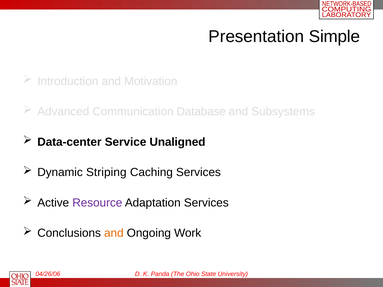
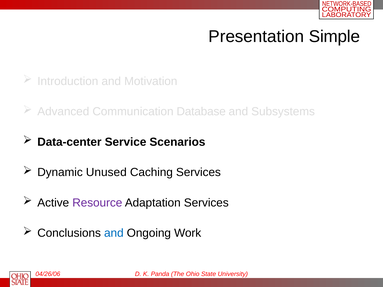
Unaligned: Unaligned -> Scenarios (177, 142)
Striping: Striping -> Unused (106, 172)
and colour: orange -> blue (114, 233)
